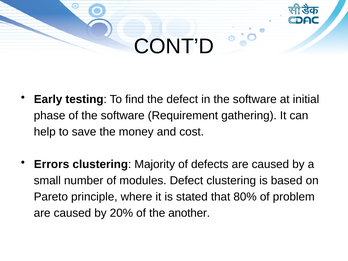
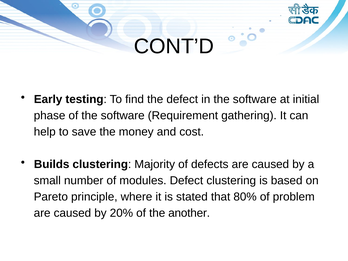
Errors: Errors -> Builds (52, 164)
